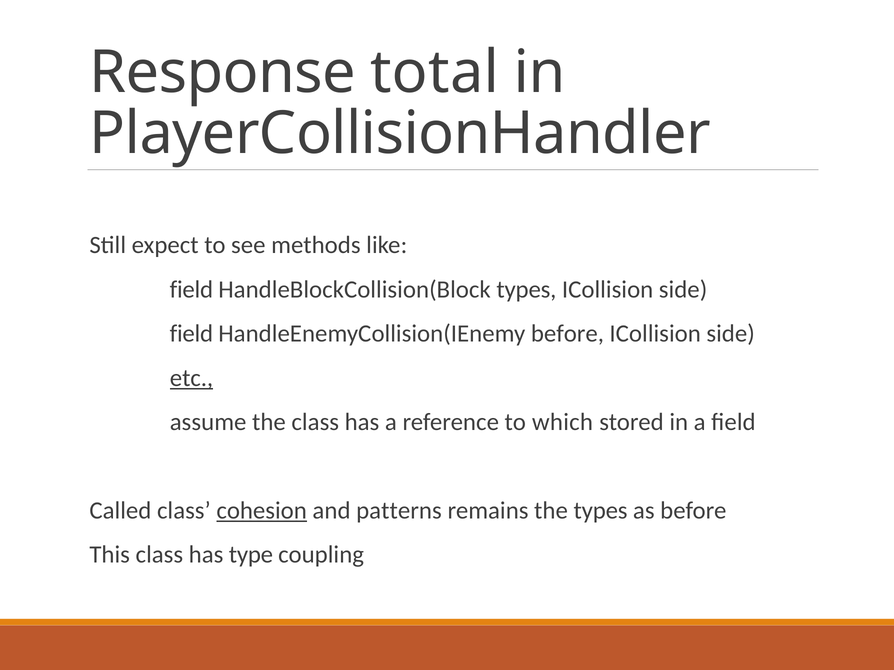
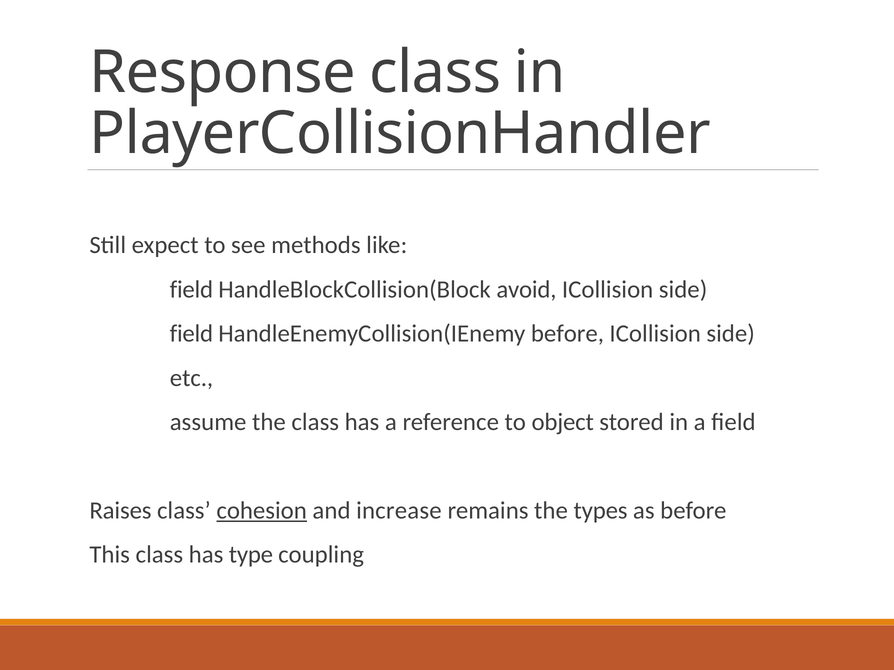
Response total: total -> class (435, 73)
HandleBlockCollision(Block types: types -> avoid (526, 290)
etc underline: present -> none (191, 378)
which: which -> object (563, 422)
Called: Called -> Raises (120, 511)
patterns: patterns -> increase (399, 511)
